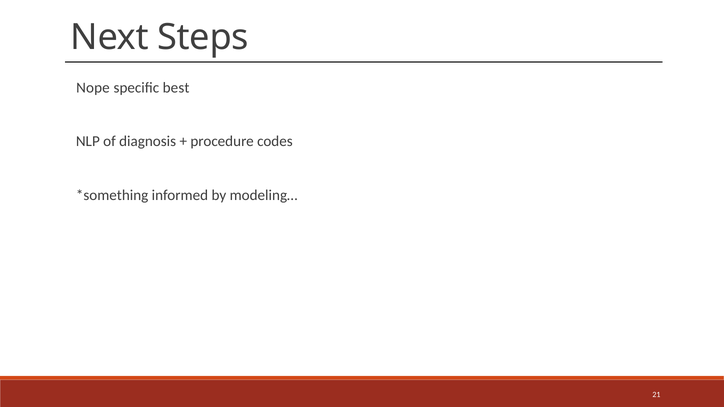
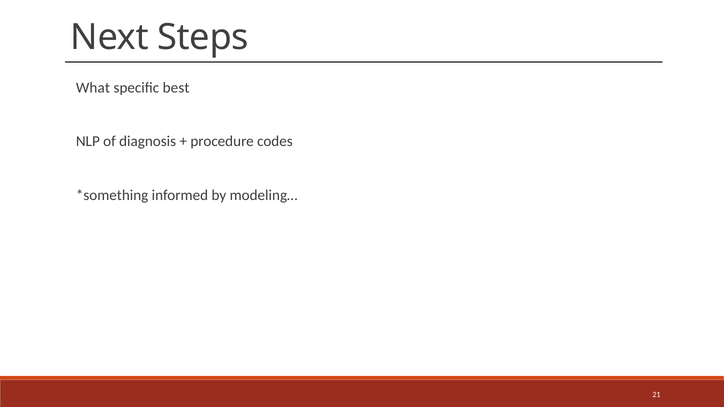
Nope: Nope -> What (93, 88)
